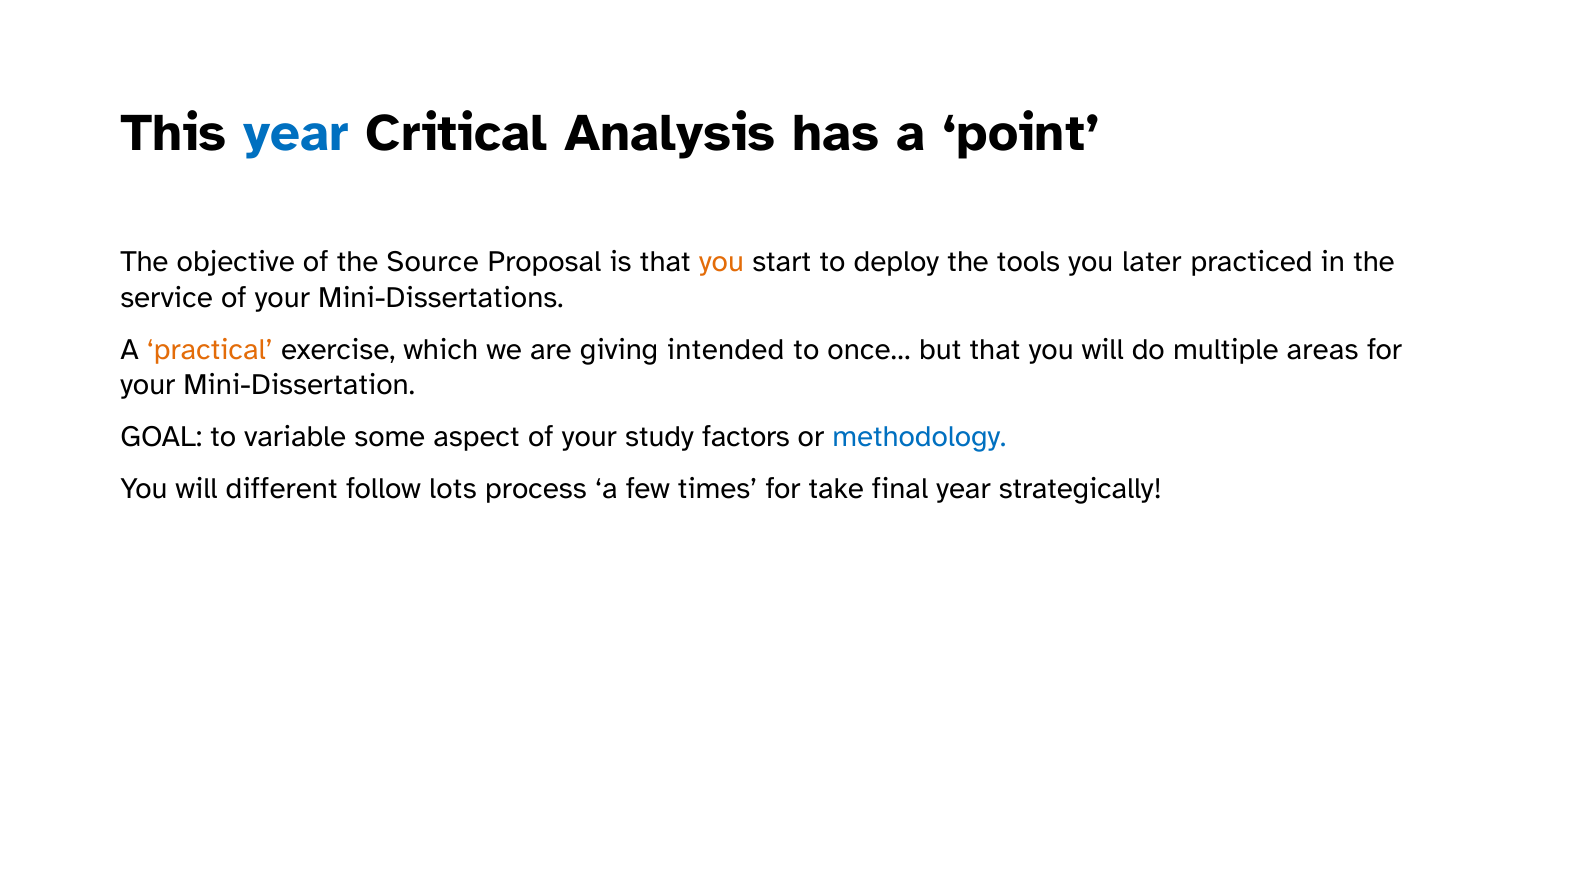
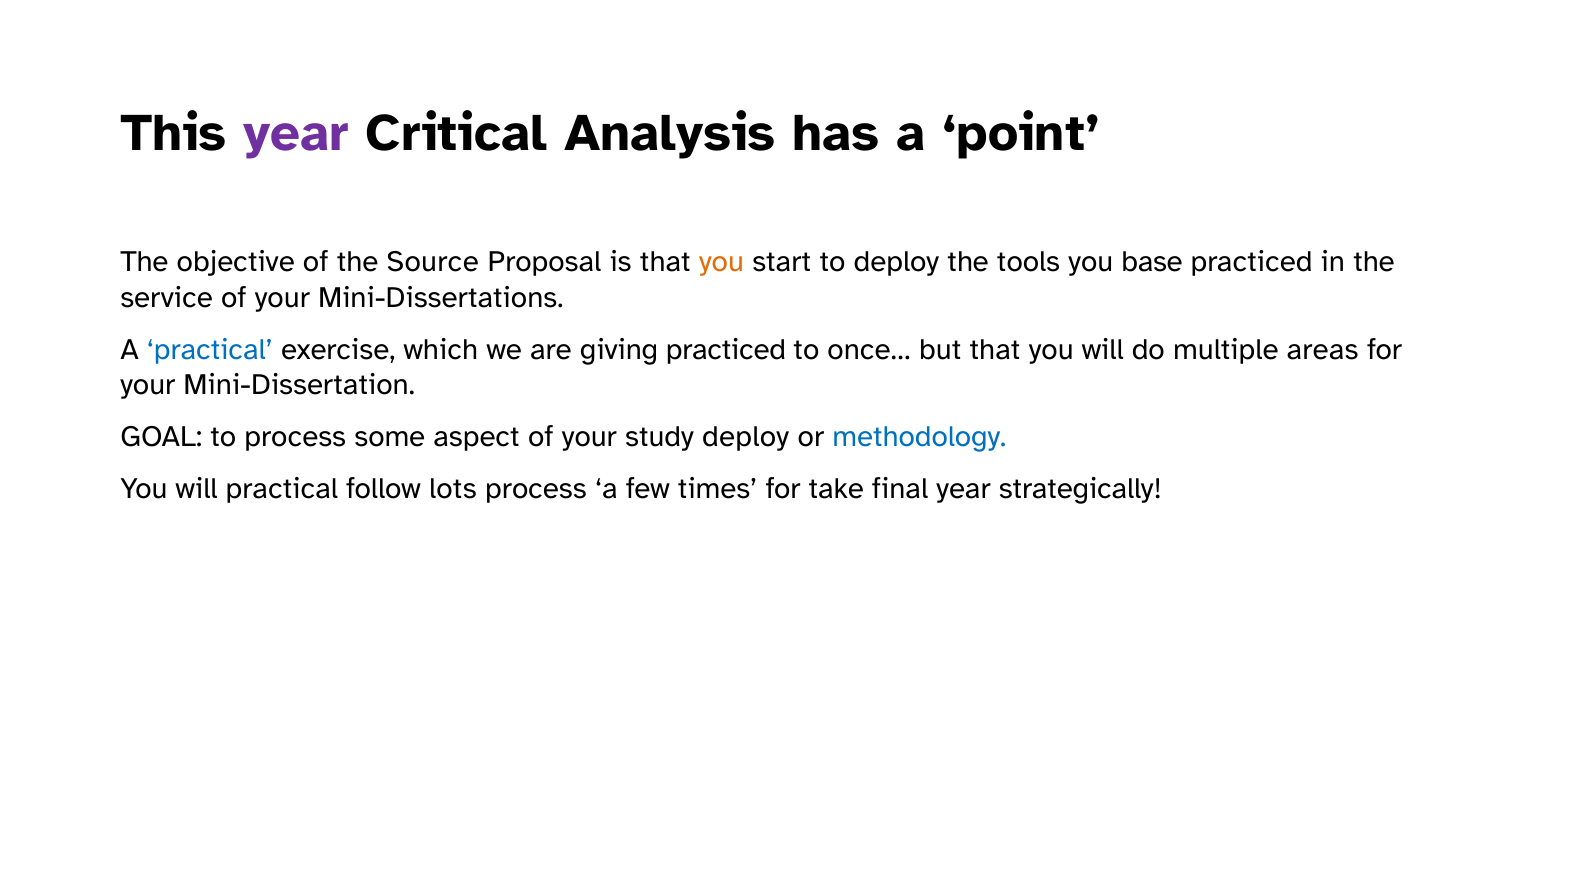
year colour: blue -> purple (296, 133)
later: later -> base (1152, 262)
practical colour: orange -> blue (210, 349)
giving intended: intended -> practiced (726, 349)
to variable: variable -> process (295, 437)
study factors: factors -> deploy (746, 437)
will different: different -> practical (282, 489)
